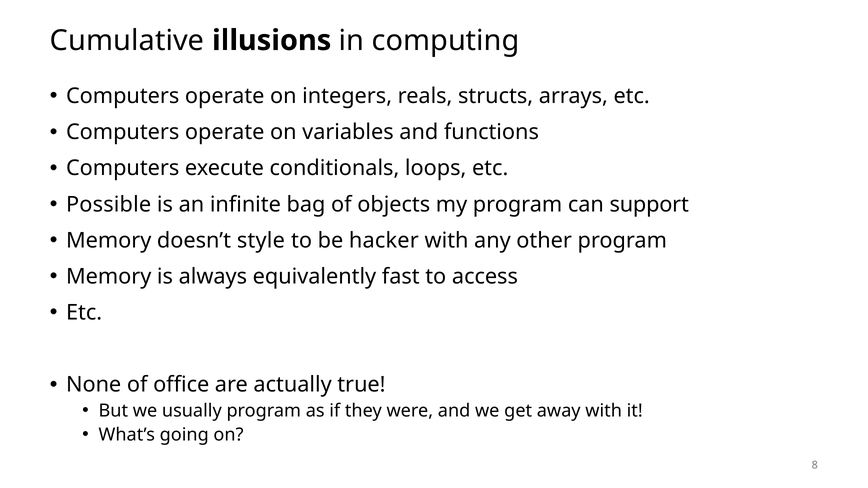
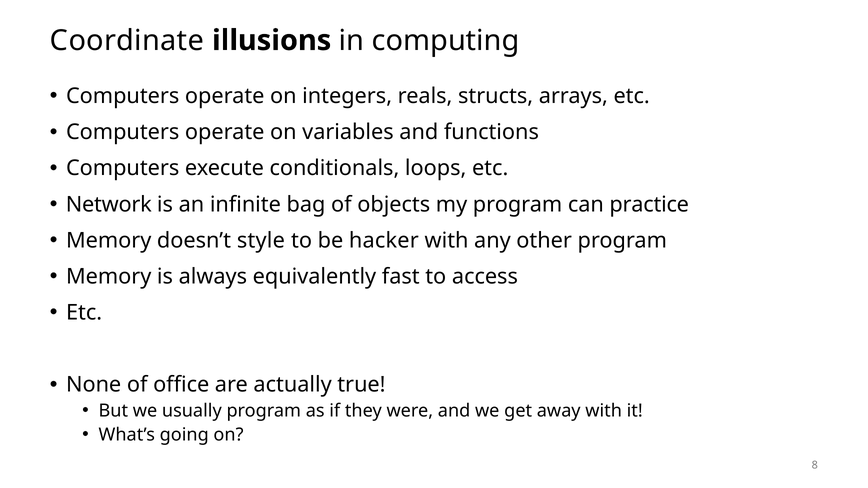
Cumulative: Cumulative -> Coordinate (127, 41)
Possible: Possible -> Network (109, 204)
support: support -> practice (649, 204)
